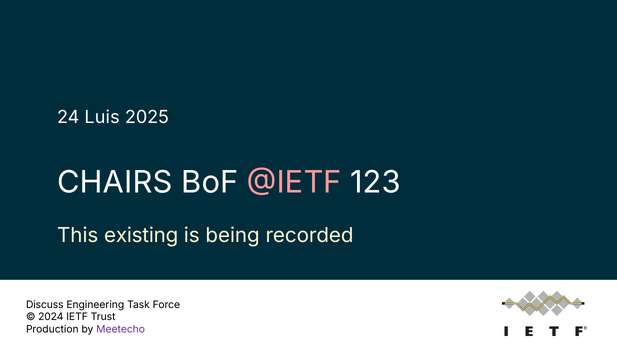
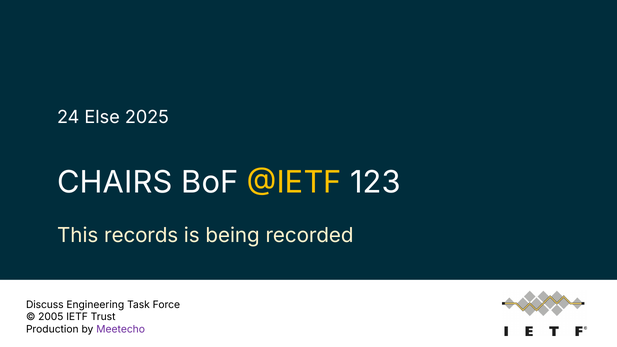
Luis: Luis -> Else (102, 117)
@IETF colour: pink -> yellow (294, 182)
existing: existing -> records (141, 235)
2024: 2024 -> 2005 (51, 317)
